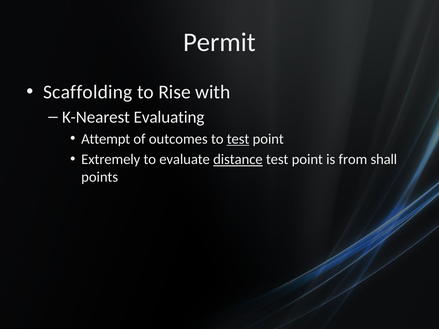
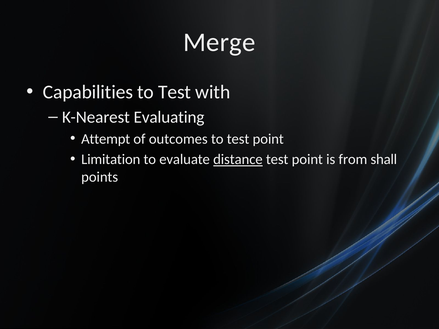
Permit: Permit -> Merge (219, 42)
Scaffolding: Scaffolding -> Capabilities (88, 92)
Rise: Rise -> Test (175, 92)
test underline: present -> none (238, 139)
Extremely: Extremely -> Limitation (111, 160)
